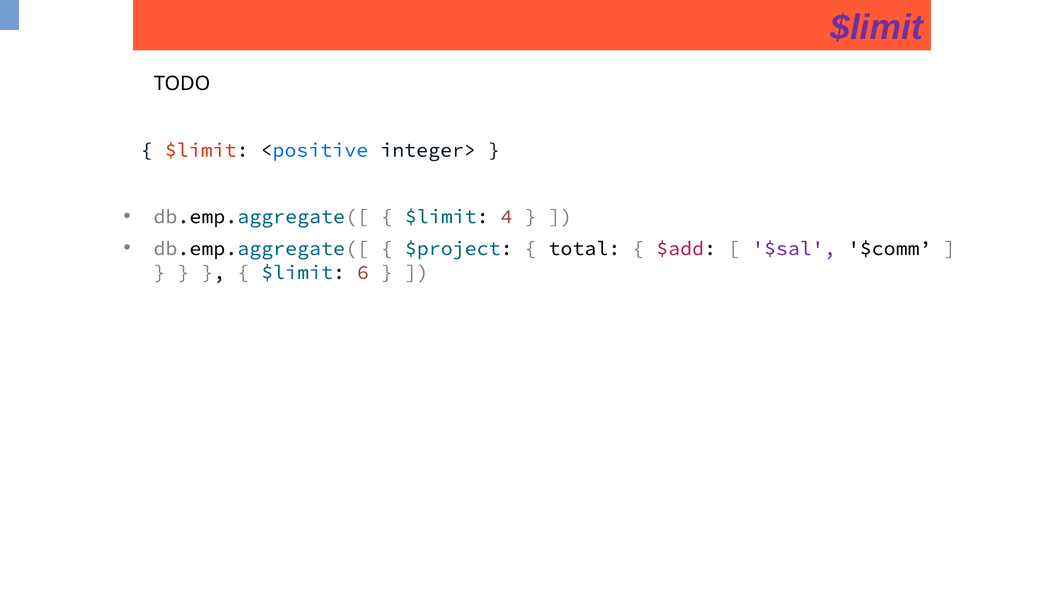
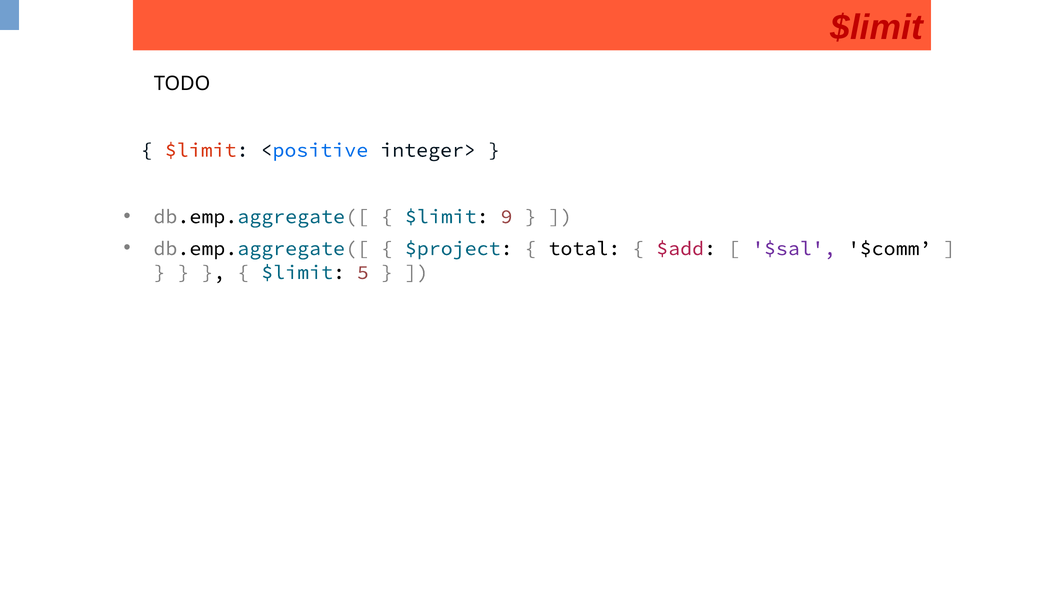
$limit colour: purple -> red (877, 28)
4: 4 -> 9 (507, 217)
6: 6 -> 5 (363, 273)
